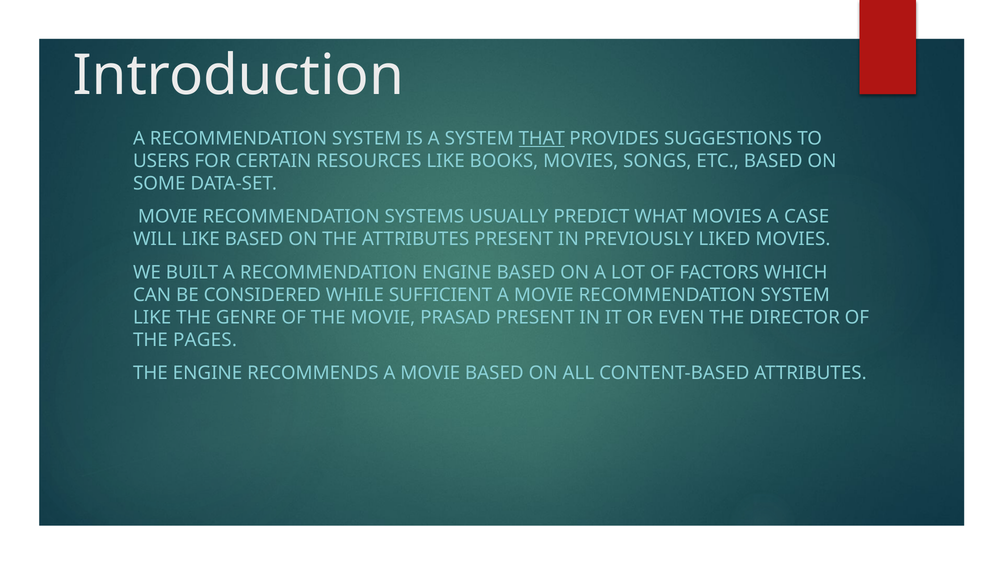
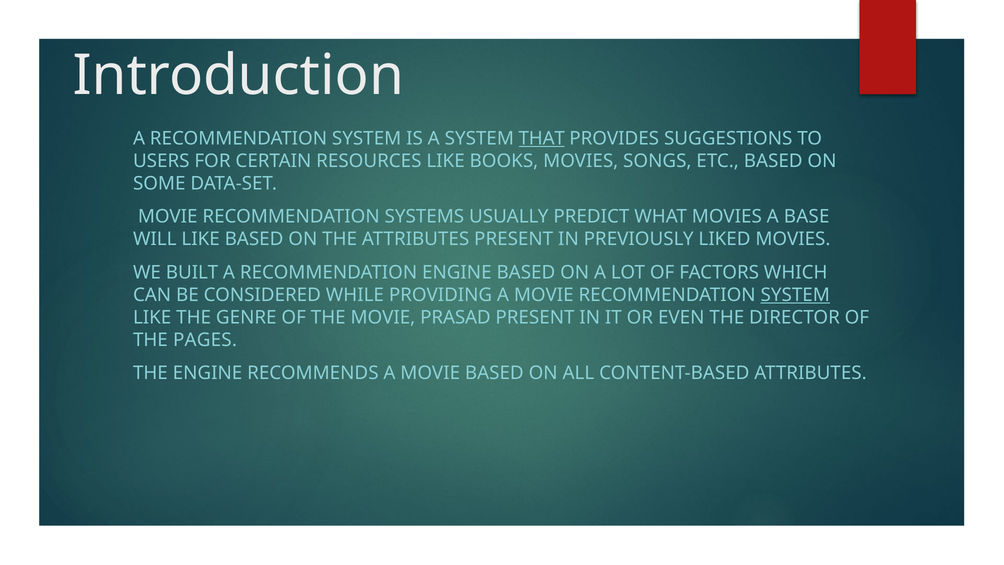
CASE: CASE -> BASE (807, 217)
SUFFICIENT: SUFFICIENT -> PROVIDING (441, 295)
SYSTEM underline: none -> present (795, 295)
